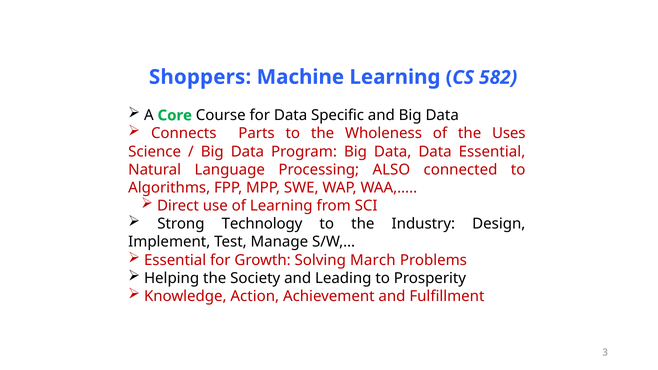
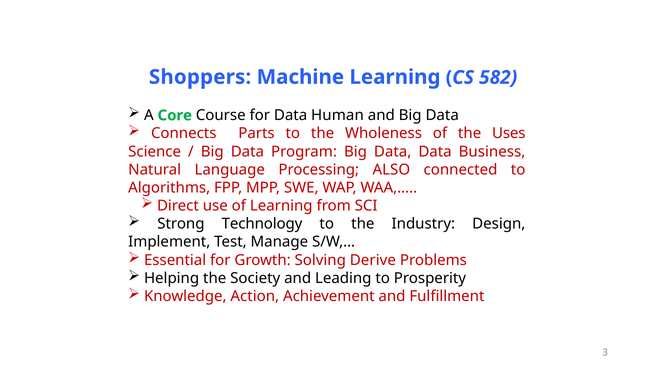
Specific: Specific -> Human (337, 115)
Data Essential: Essential -> Business (492, 152)
March: March -> Derive (373, 260)
